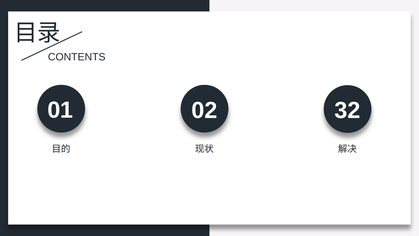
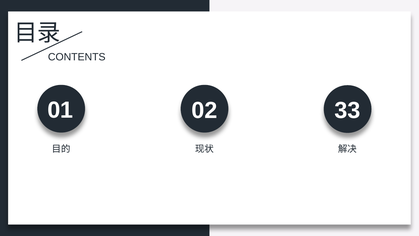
32: 32 -> 33 (348, 110)
